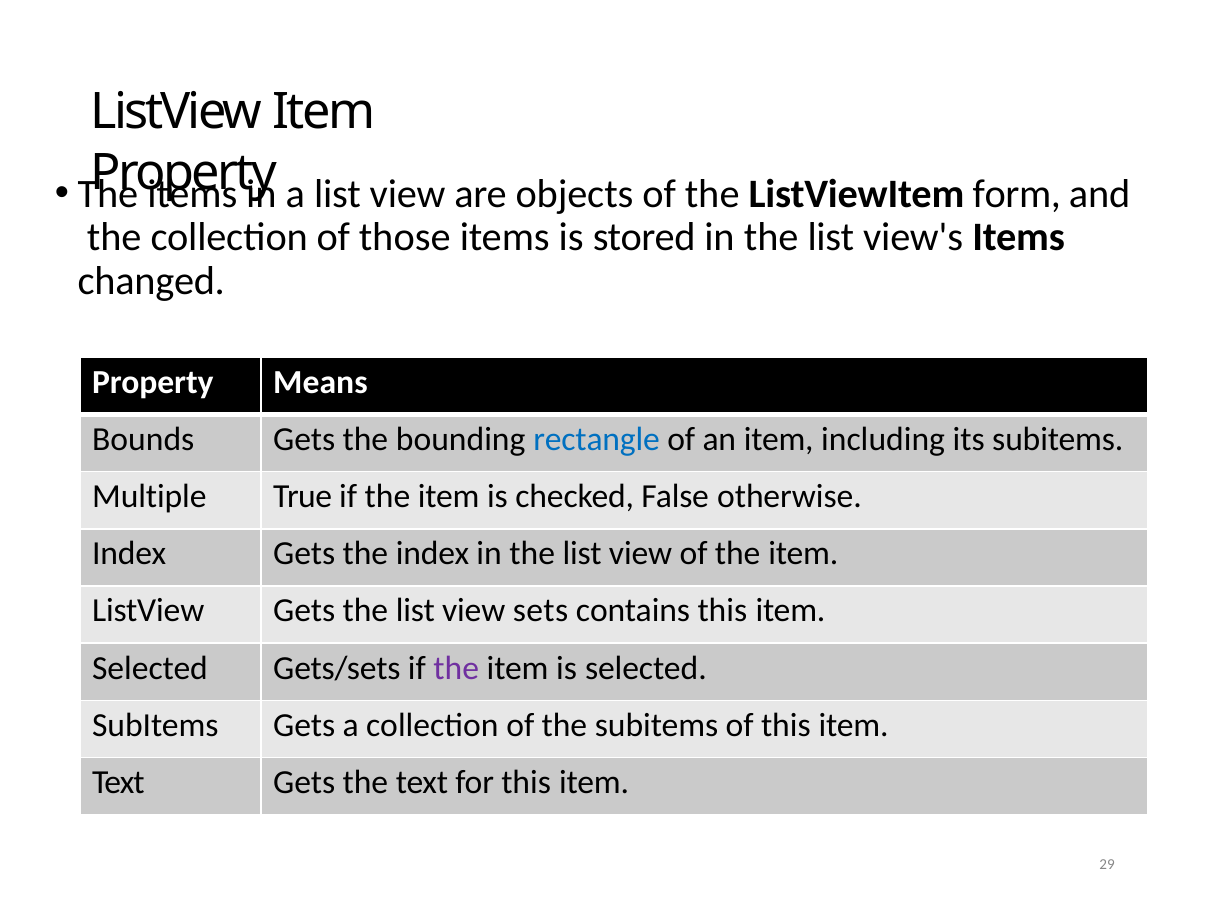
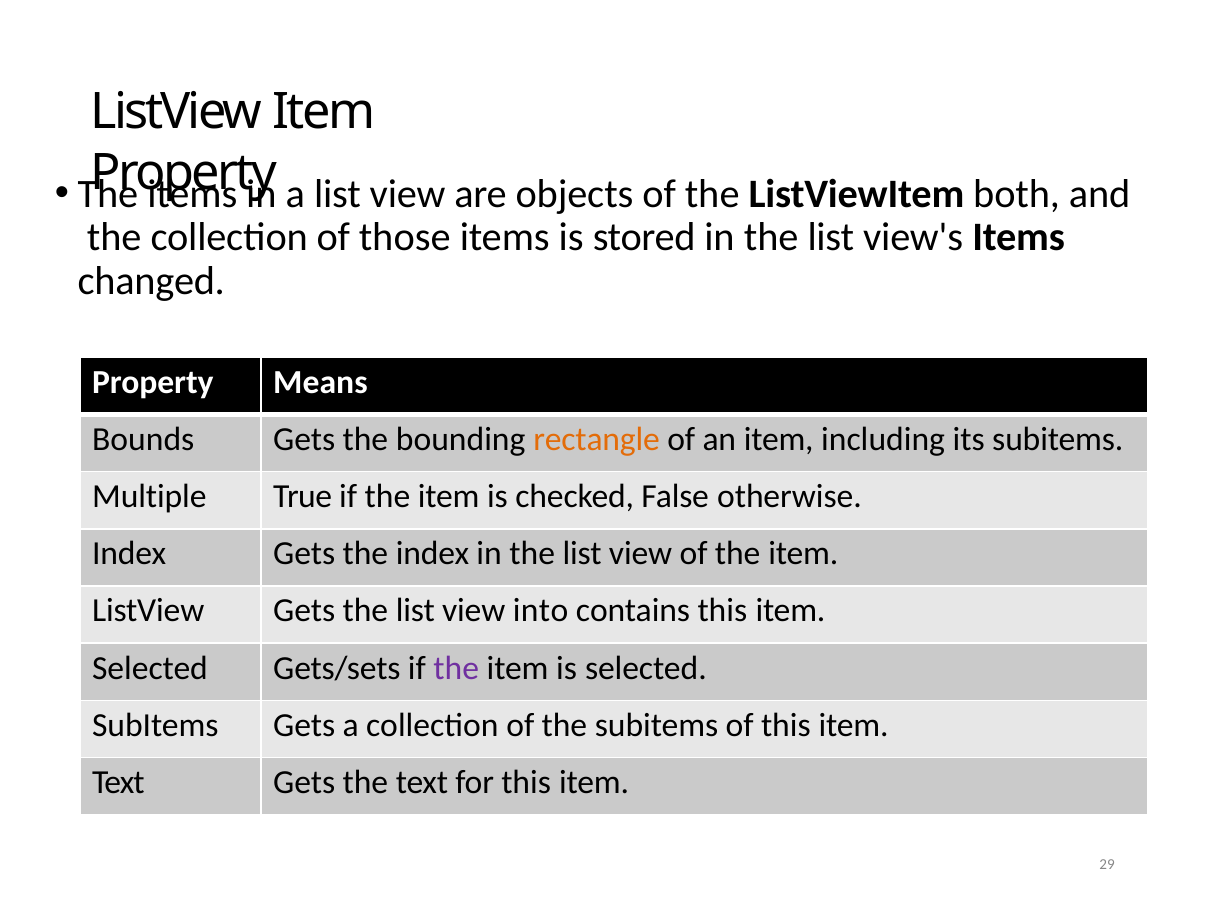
form: form -> both (1017, 194)
rectangle colour: blue -> orange (597, 440)
sets: sets -> into (541, 611)
